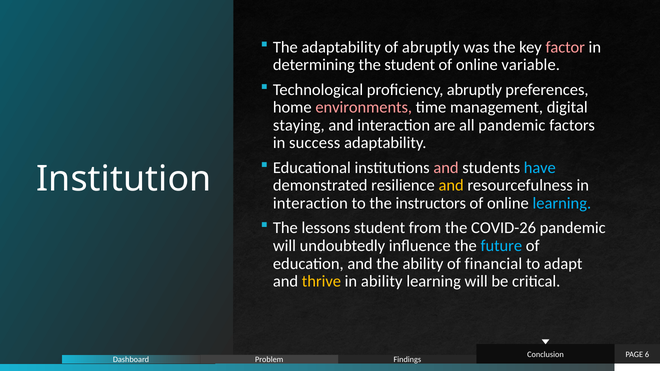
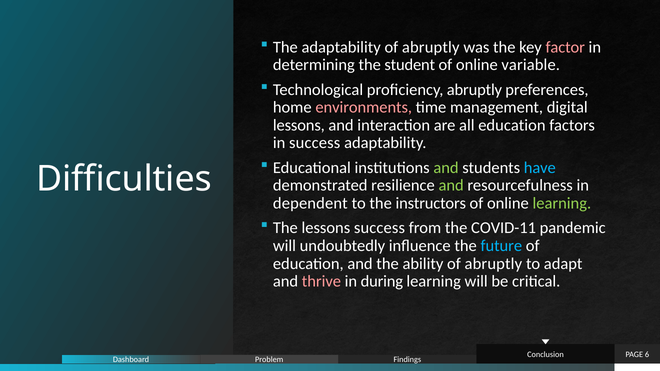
staying: staying -> lessons (299, 125)
all pandemic: pandemic -> education (512, 125)
and colour: pink -> light green (446, 168)
Institution: Institution -> Difficulties (124, 179)
and colour: yellow -> light green (451, 186)
interaction: interaction -> dependent (310, 203)
learning colour: light blue -> light green (562, 203)
lessons student: student -> success (379, 228)
COVID-26: COVID-26 -> COVID-11 (504, 228)
ability of financial: financial -> abruptly (493, 264)
thrive colour: yellow -> pink (321, 282)
in ability: ability -> during (382, 282)
